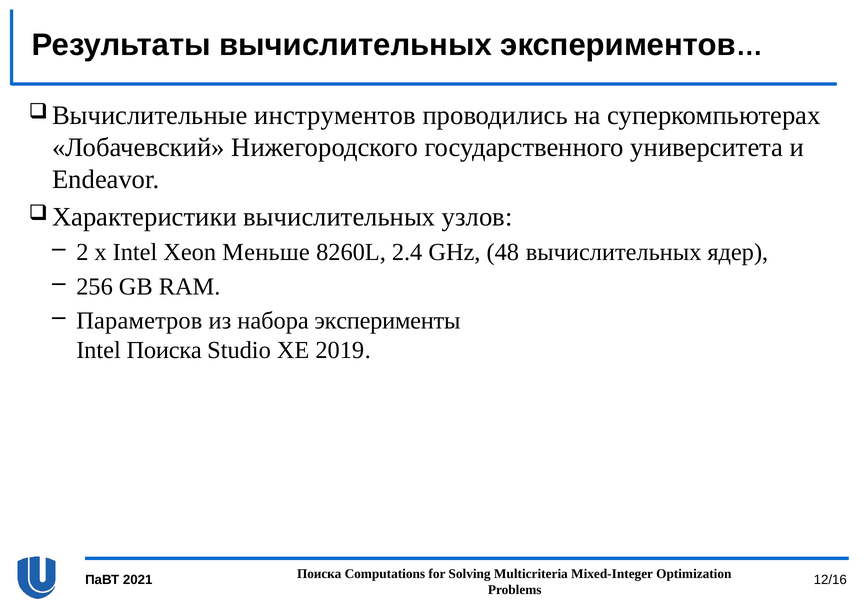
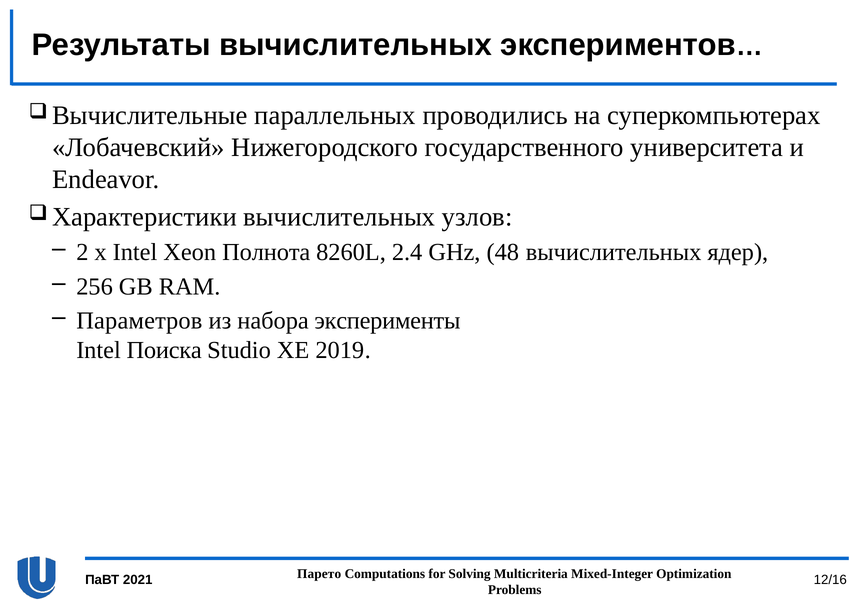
инструментов: инструментов -> параллельных (335, 116)
Меньше: Меньше -> Полнота (266, 252)
Поиска: Поиска -> Парето (319, 573)
